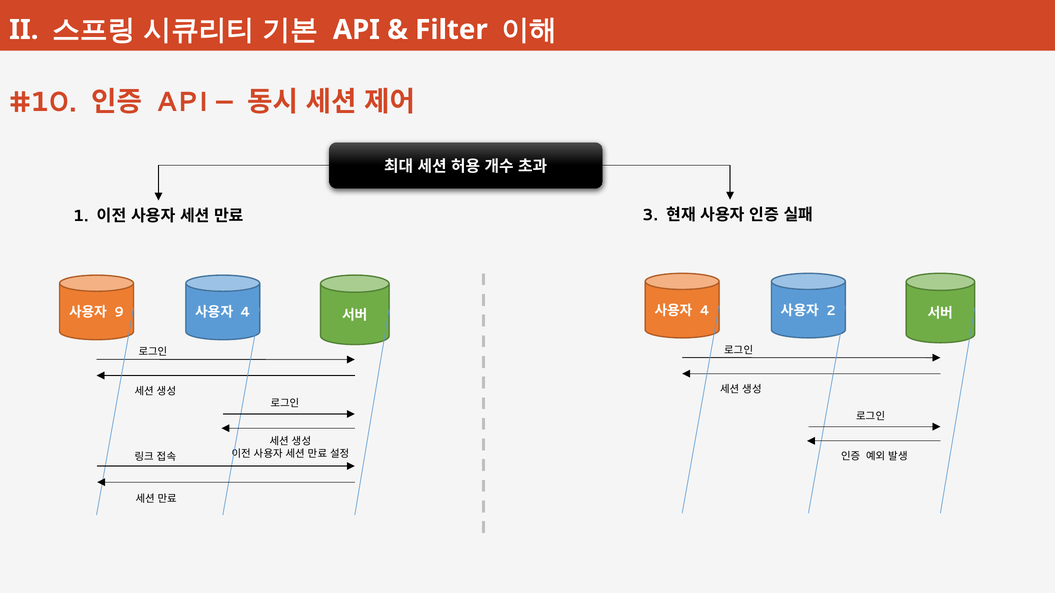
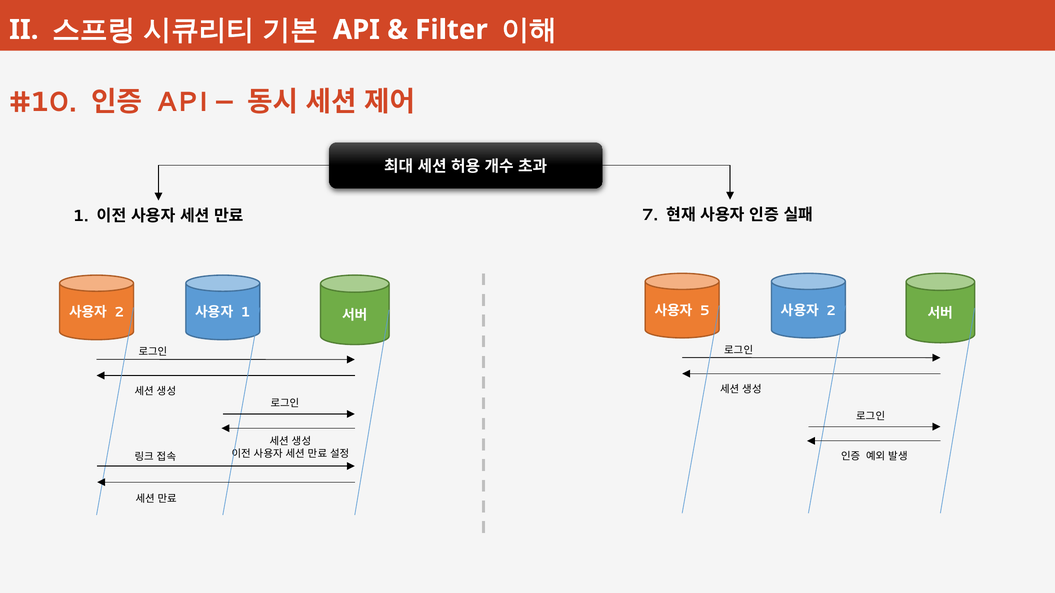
3: 3 -> 7 (650, 215)
4: 4 -> 5 (705, 311)
9: 9 -> 2 (119, 313)
4: 4 -> 1 (245, 313)
